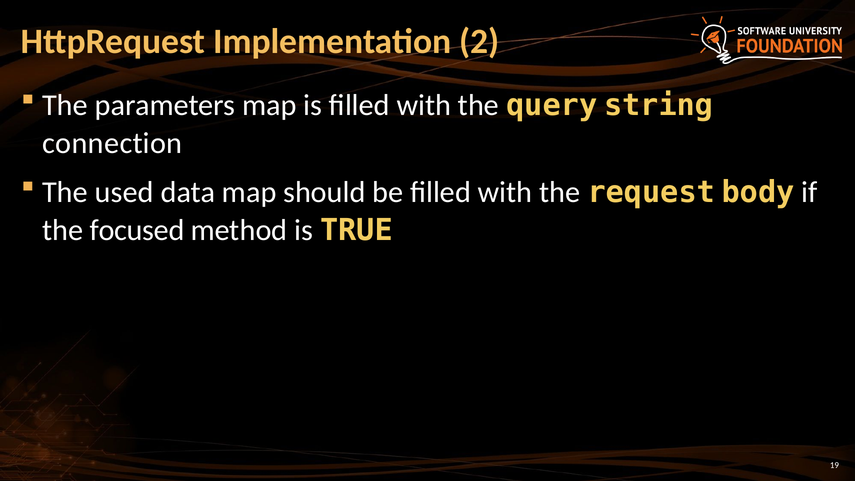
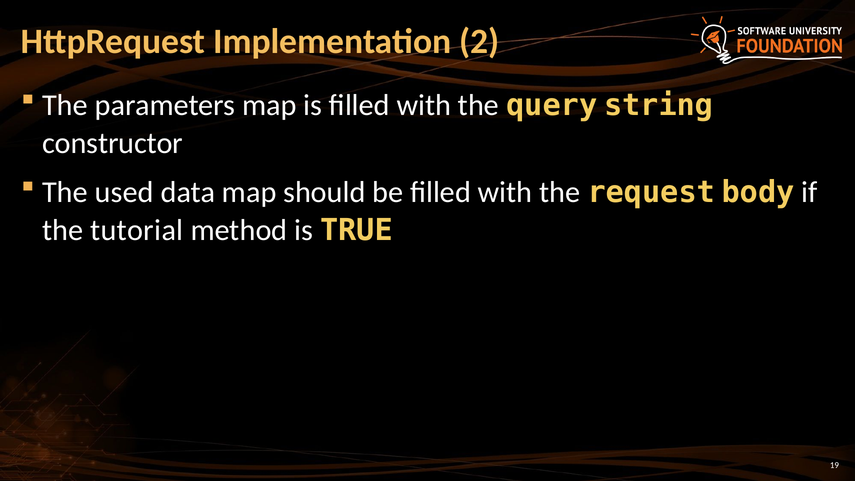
connection: connection -> constructor (113, 143)
focused: focused -> tutorial (137, 230)
